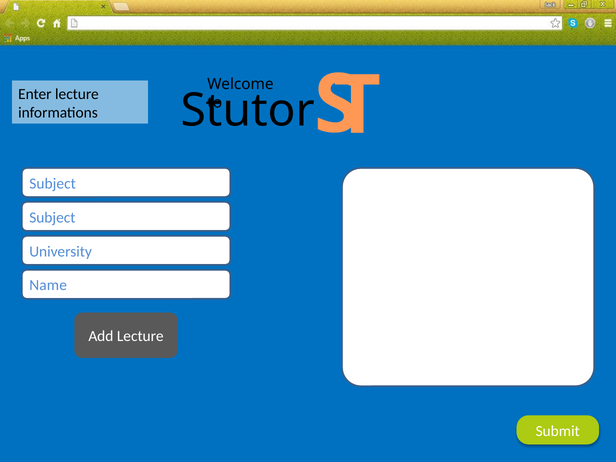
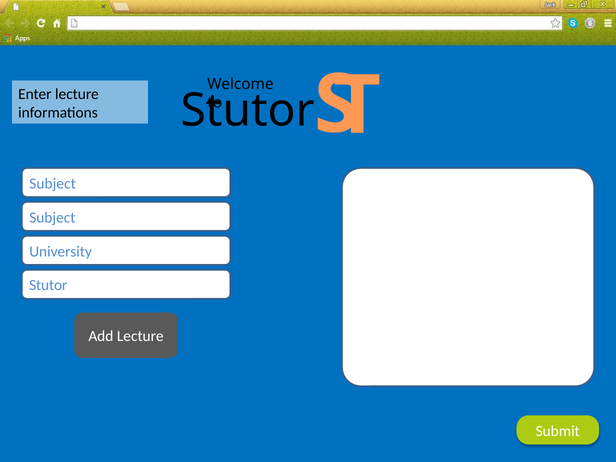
Name: Name -> Stutor (48, 285)
